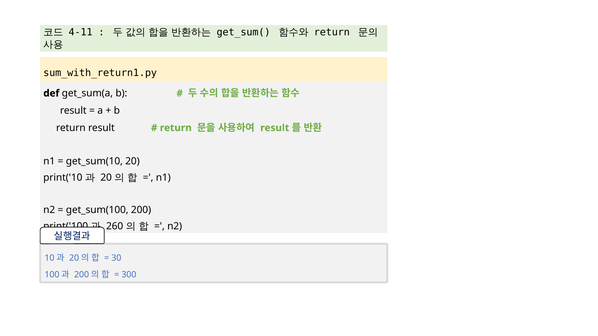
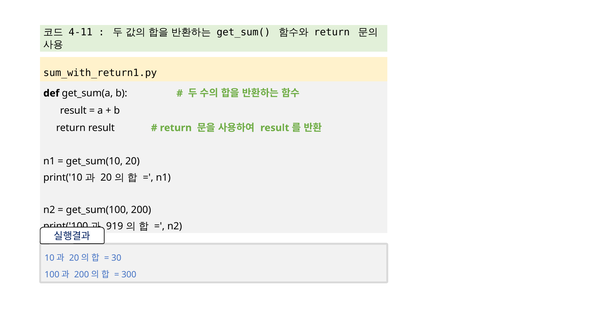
260: 260 -> 919 (115, 226)
